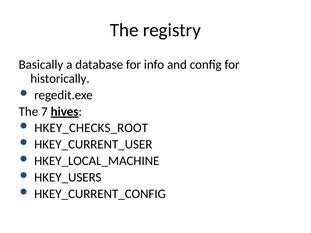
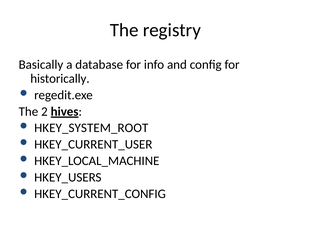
7: 7 -> 2 (44, 112)
HKEY_CHECKS_ROOT: HKEY_CHECKS_ROOT -> HKEY_SYSTEM_ROOT (91, 128)
